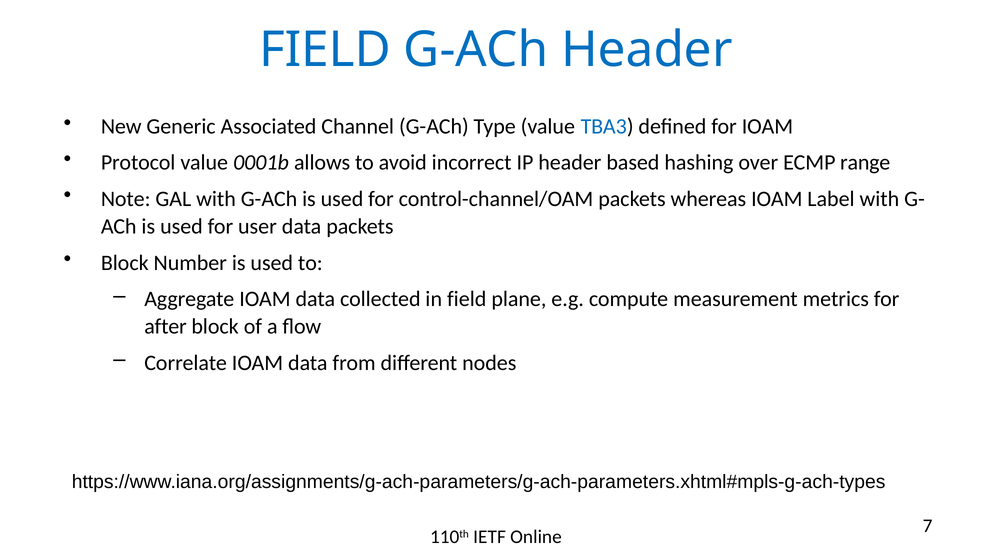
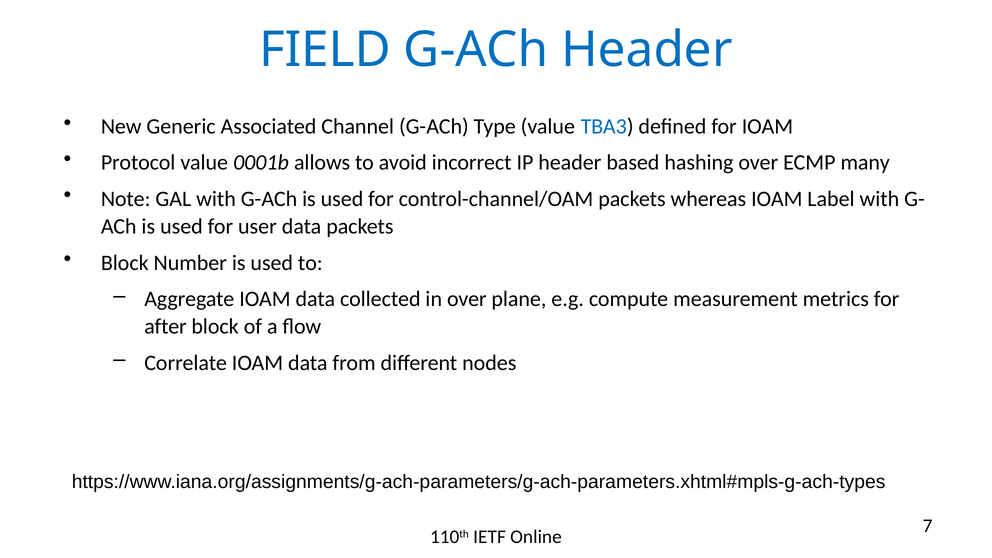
range: range -> many (865, 163)
in field: field -> over (467, 299)
